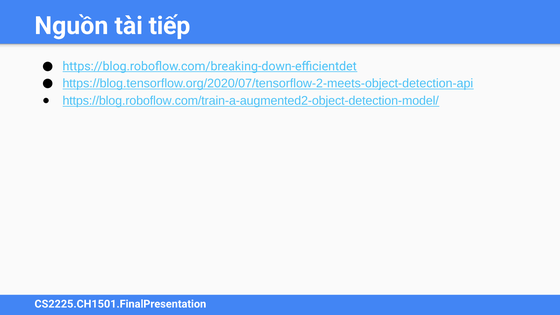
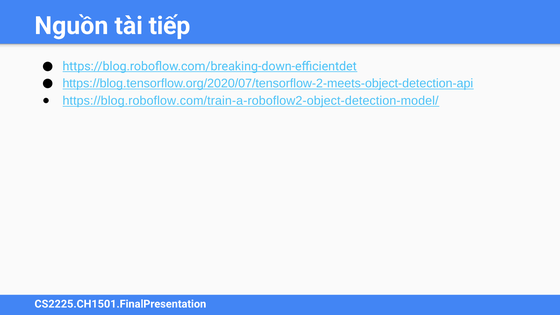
https://blog.roboflow.com/train-a-augmented2-object-detection-model/: https://blog.roboflow.com/train-a-augmented2-object-detection-model/ -> https://blog.roboflow.com/train-a-roboflow2-object-detection-model/ (251, 101)
